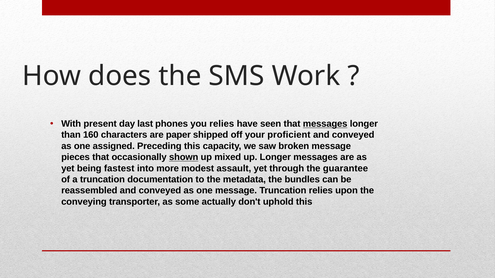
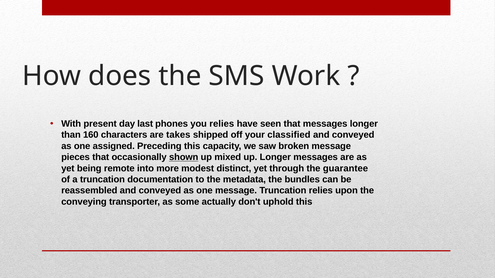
messages underline: present -> none (325, 124)
paper: paper -> takes (178, 135)
proficient: proficient -> classified (289, 135)
fastest: fastest -> remote (119, 169)
assault: assault -> distinct (234, 169)
